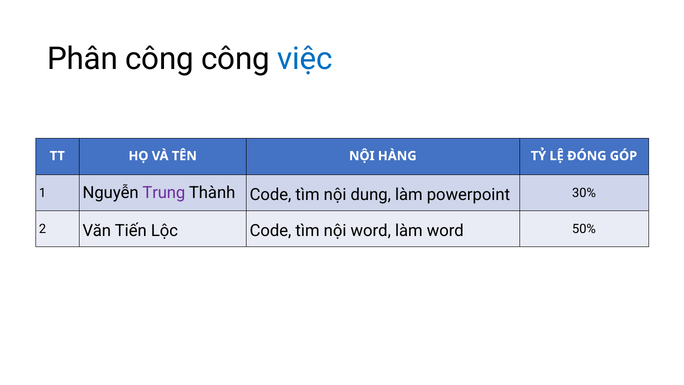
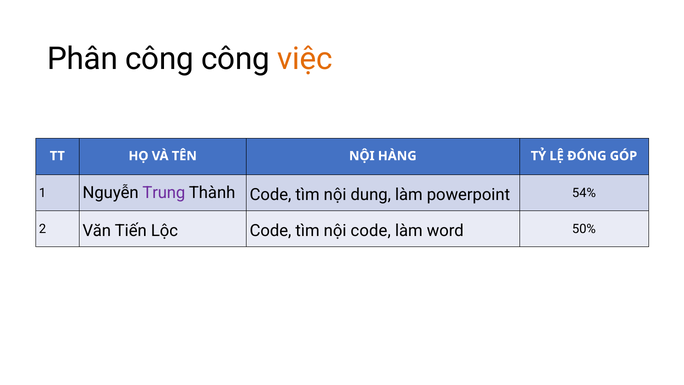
việc colour: blue -> orange (305, 59)
30%: 30% -> 54% (584, 193)
nội word: word -> code (371, 231)
